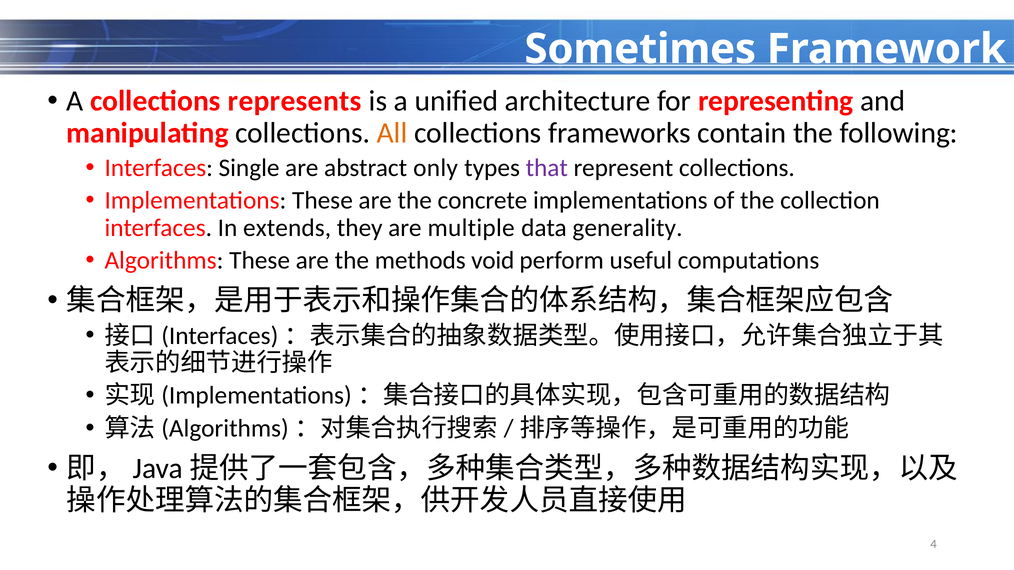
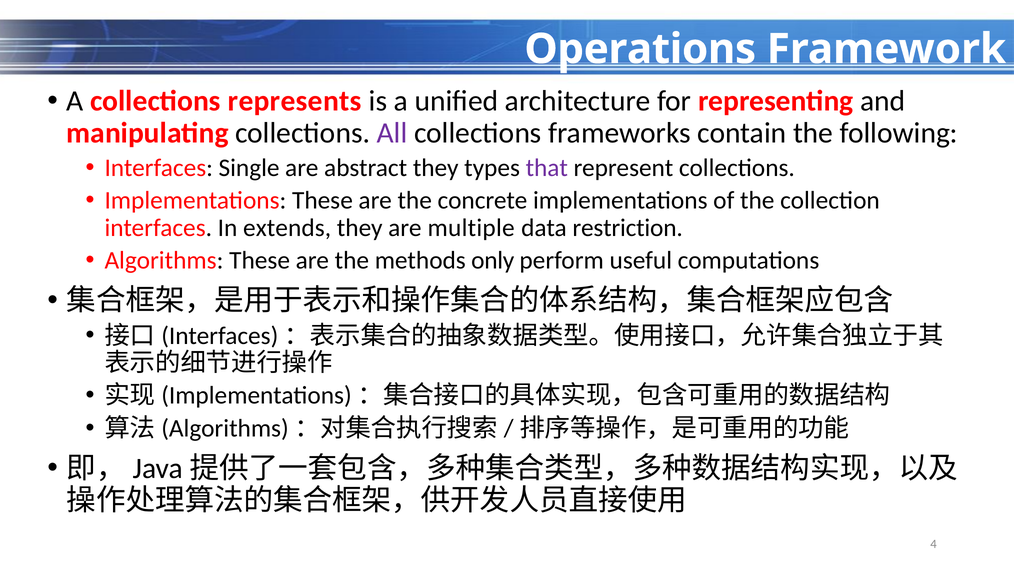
Sometimes: Sometimes -> Operations (640, 49)
All colour: orange -> purple (392, 133)
abstract only: only -> they (436, 168)
generality: generality -> restriction (628, 228)
void: void -> only (493, 261)
